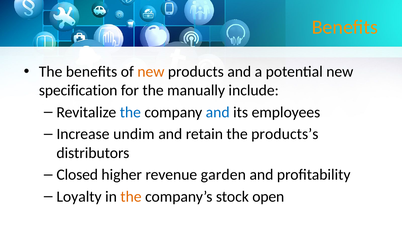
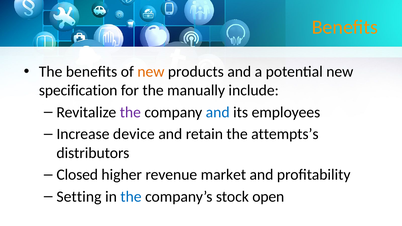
the colour: blue -> purple (130, 112)
undim: undim -> device (134, 134)
products’s: products’s -> attempts’s (285, 134)
garden: garden -> market (223, 175)
Loyalty: Loyalty -> Setting (79, 197)
the colour: orange -> blue (131, 197)
